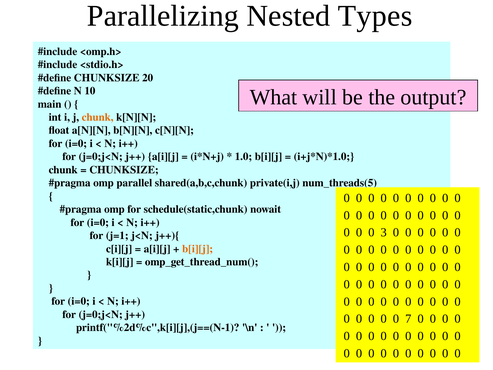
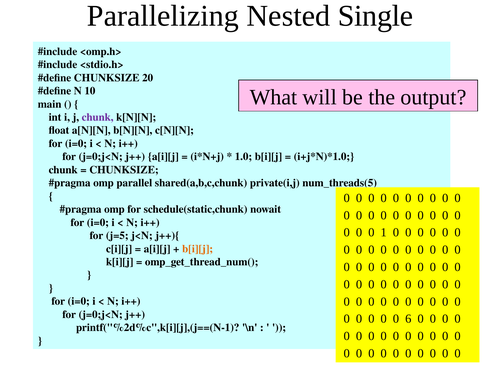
Types: Types -> Single (375, 16)
chunk colour: orange -> purple (98, 117)
3: 3 -> 1 (384, 232)
j=1: j=1 -> j=5 (117, 235)
7: 7 -> 6 (408, 319)
